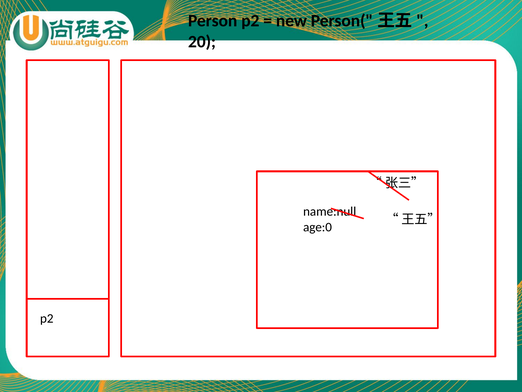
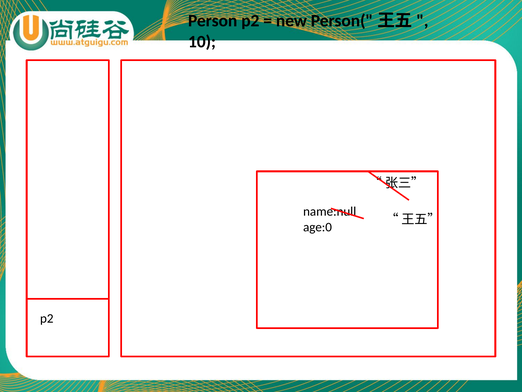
20: 20 -> 10 (202, 42)
